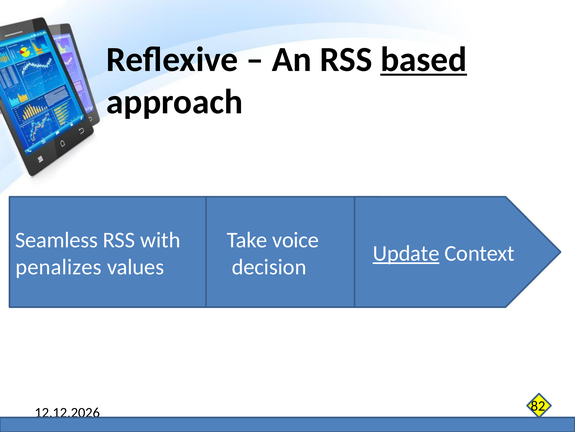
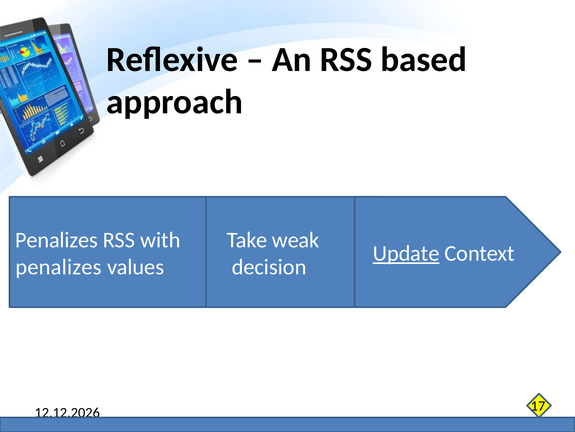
based underline: present -> none (424, 59)
Seamless: Seamless -> Penalizes (57, 240)
voice: voice -> weak (296, 240)
82: 82 -> 17 (538, 405)
